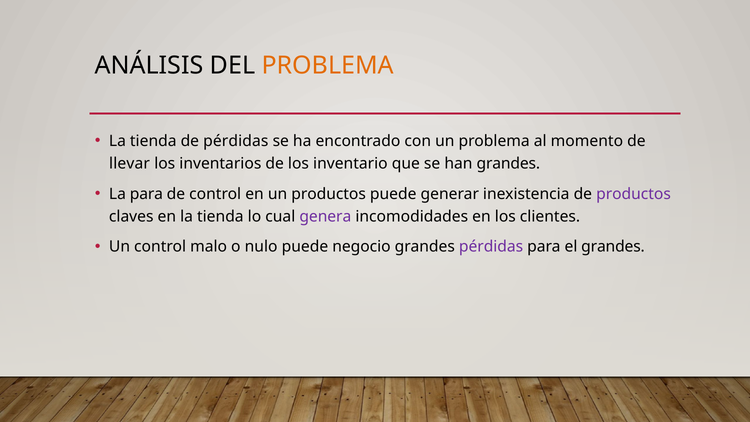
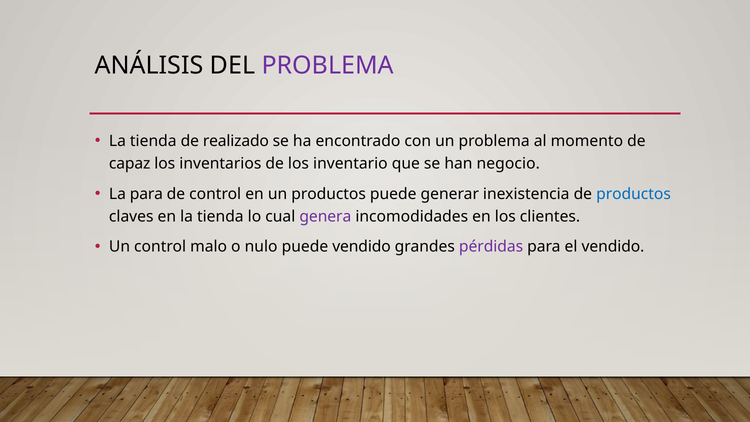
PROBLEMA colour: orange -> purple (328, 66)
de pérdidas: pérdidas -> realizado (236, 141)
llevar: llevar -> capaz (130, 164)
han grandes: grandes -> negocio (508, 164)
productos colour: purple -> blue (634, 194)
puede negocio: negocio -> vendido (362, 247)
el grandes: grandes -> vendido (613, 247)
